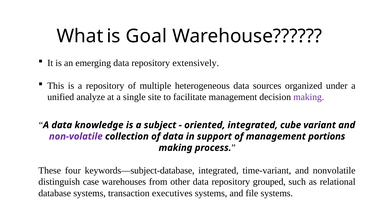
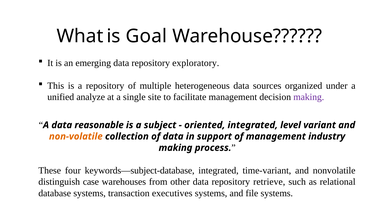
extensively: extensively -> exploratory (196, 63)
knowledge: knowledge -> reasonable (99, 125)
cube: cube -> level (291, 125)
non-volatile colour: purple -> orange (76, 137)
portions: portions -> industry (327, 137)
grouped: grouped -> retrieve (269, 182)
